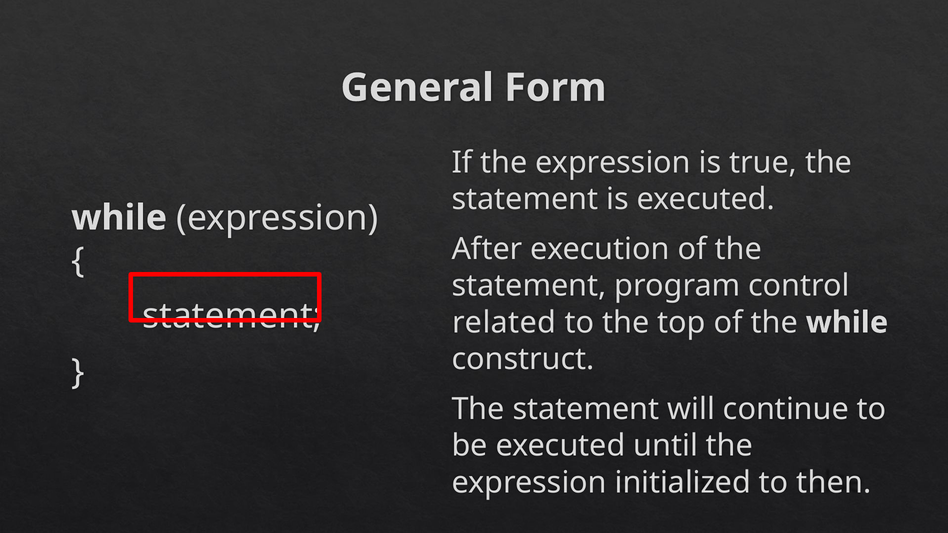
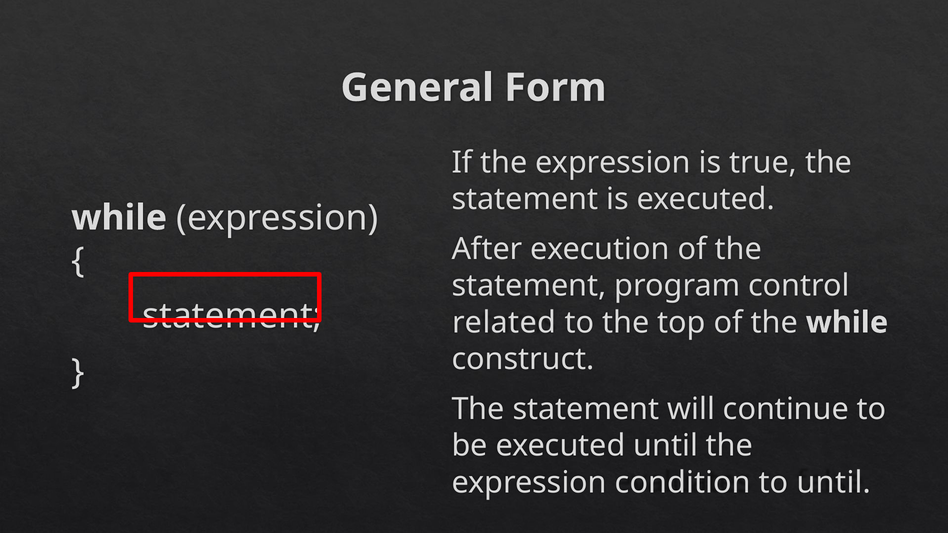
initialized: initialized -> condition (683, 483)
to then: then -> until (834, 483)
